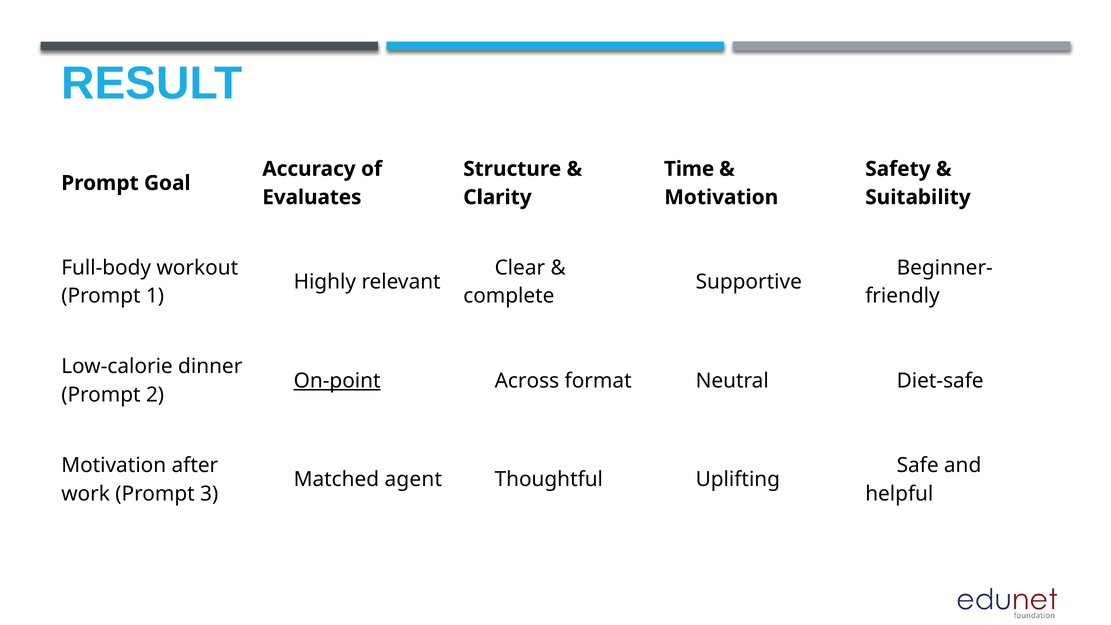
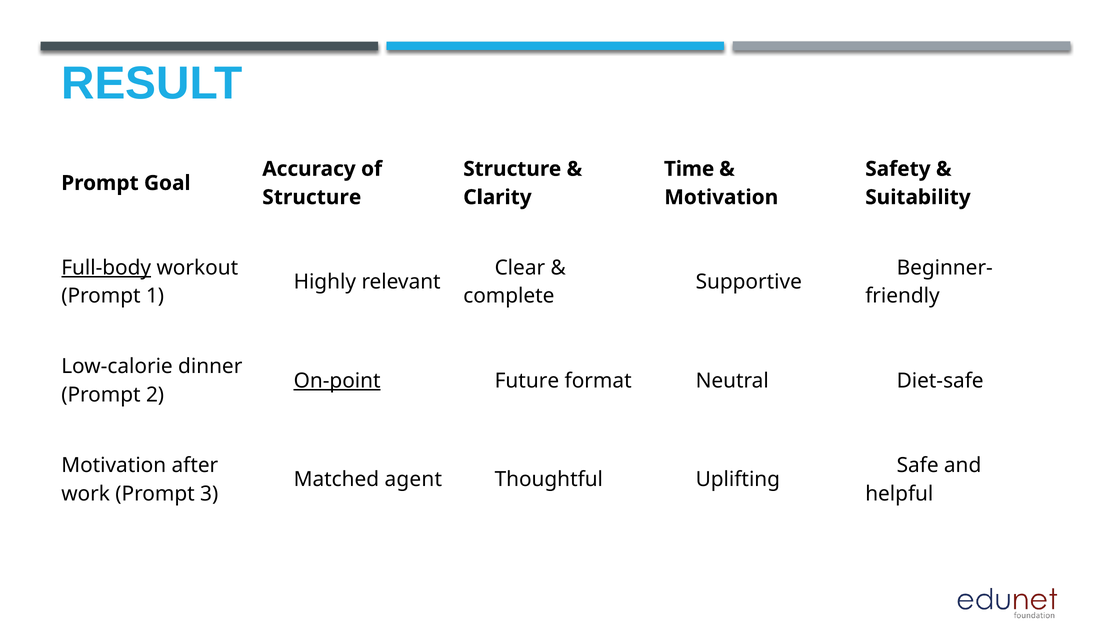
Evaluates: Evaluates -> Structure (312, 197)
Full-body underline: none -> present (106, 268)
Across: Across -> Future (527, 381)
